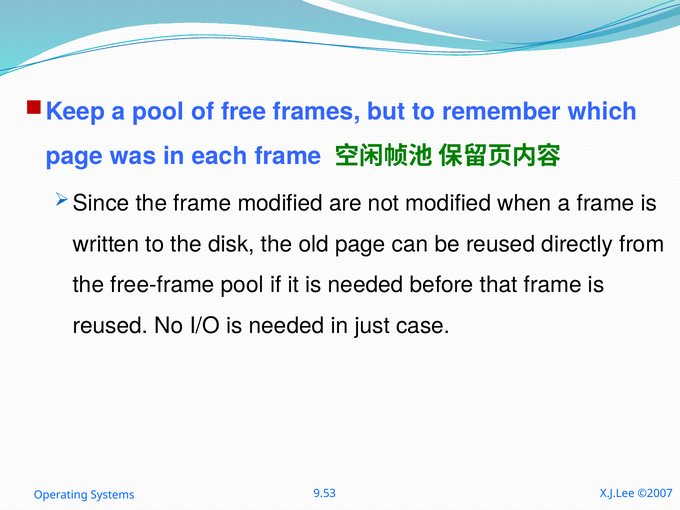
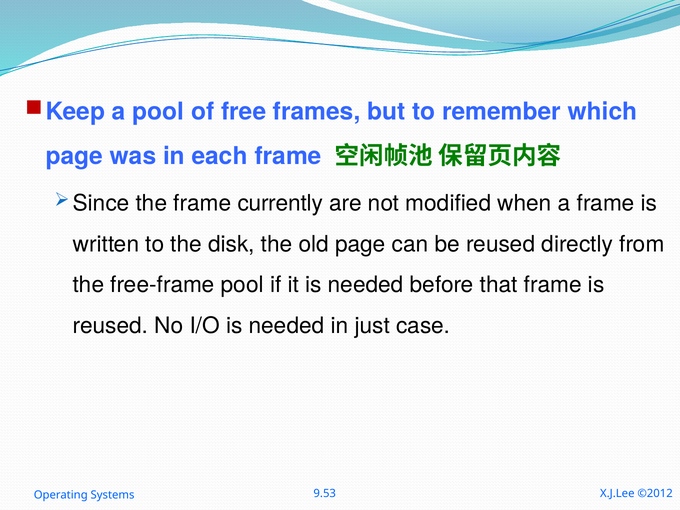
frame modified: modified -> currently (280, 203)
©2007: ©2007 -> ©2012 (655, 493)
